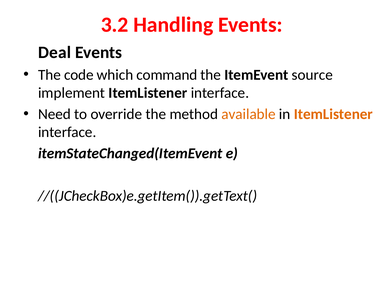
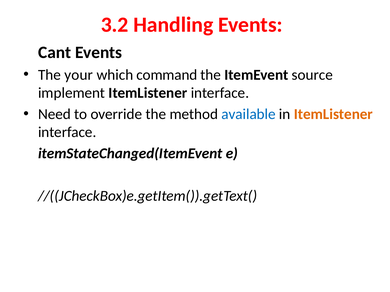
Deal: Deal -> Cant (55, 53)
code: code -> your (79, 75)
available colour: orange -> blue (249, 114)
